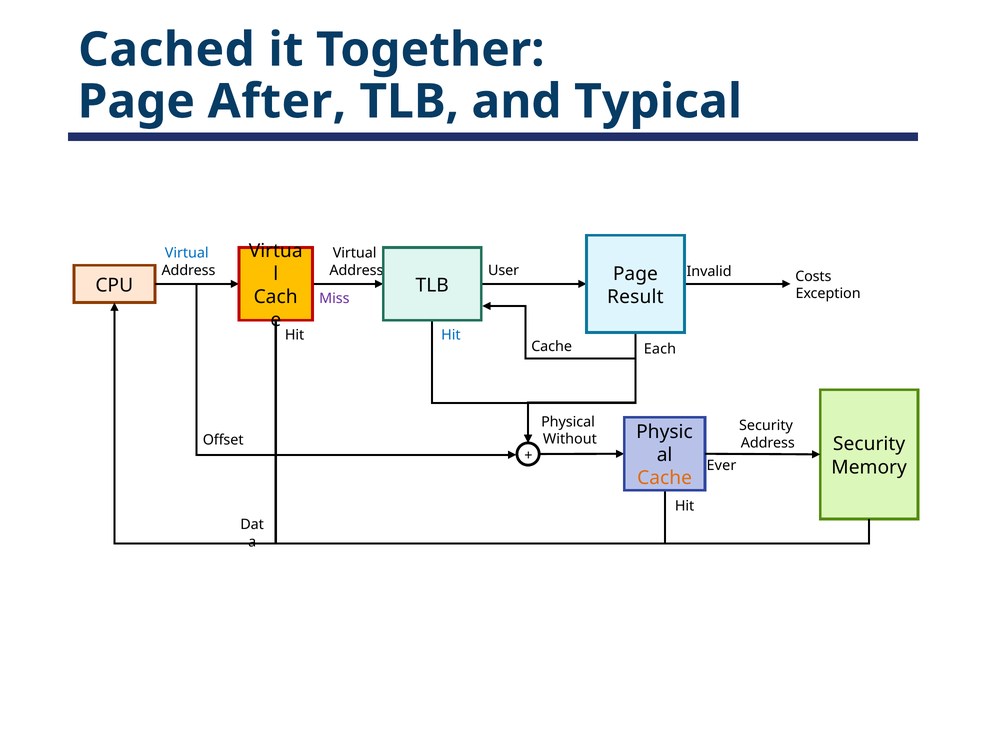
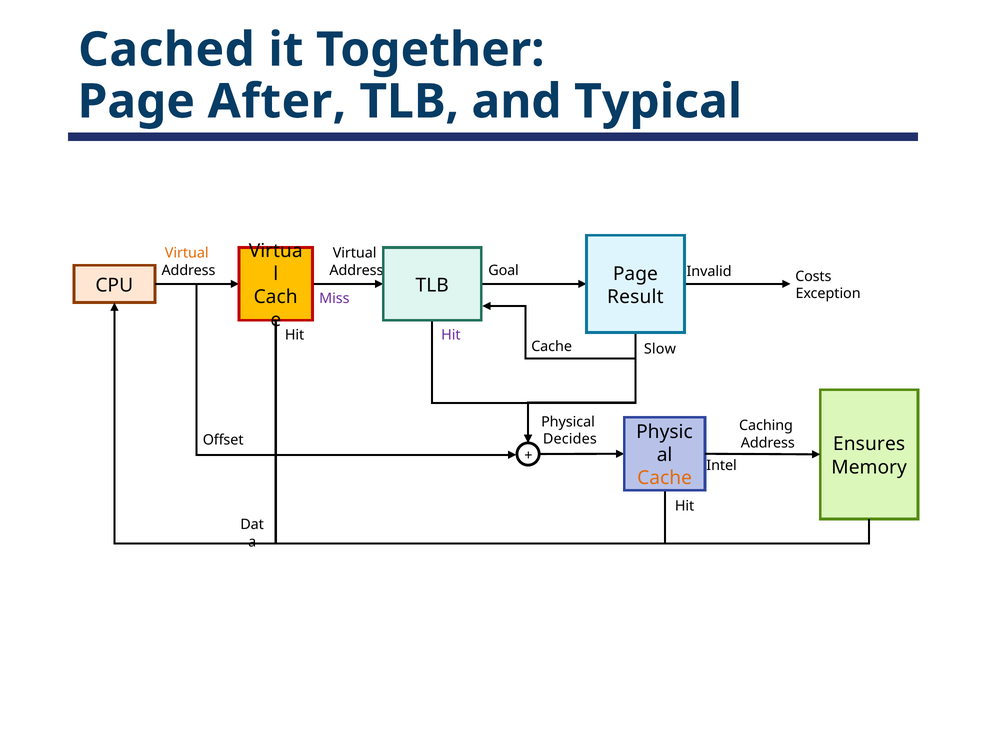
Virtual colour: blue -> orange (187, 253)
User: User -> Goal (504, 271)
Hit colour: blue -> purple (451, 335)
Each: Each -> Slow (660, 349)
Security: Security -> Caching (766, 426)
Without: Without -> Decides (570, 439)
Security: Security -> Ensures (869, 444)
Ever: Ever -> Intel (722, 466)
